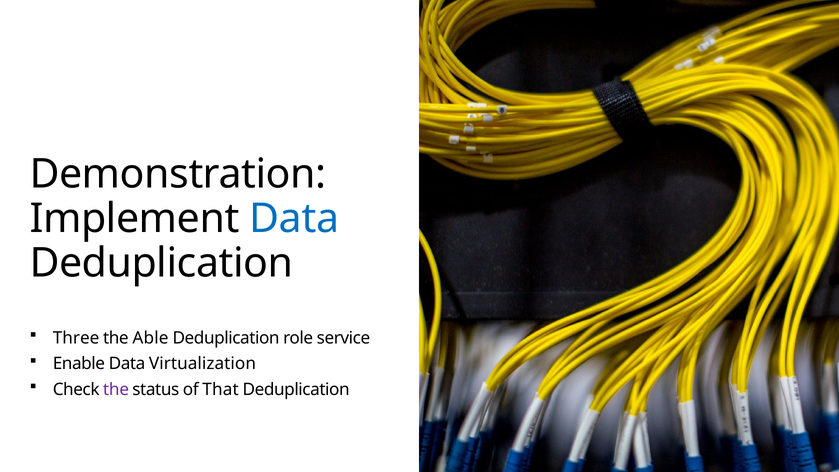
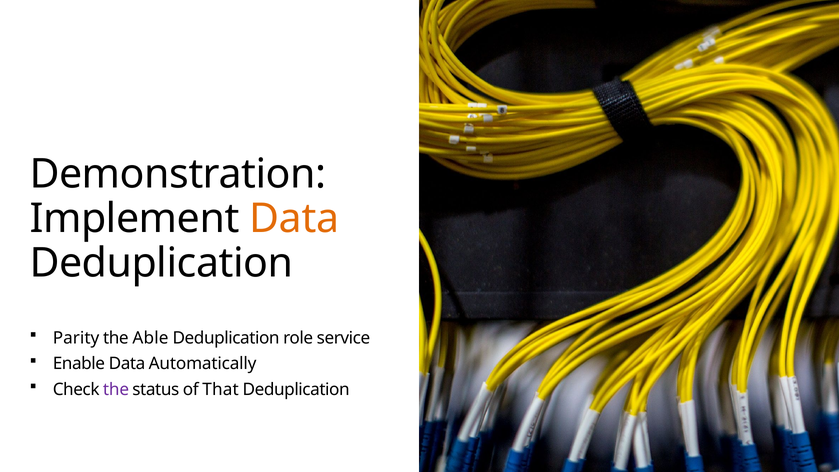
Data colour: blue -> orange (294, 219)
Three: Three -> Parity (76, 338)
Virtualization: Virtualization -> Automatically (203, 364)
